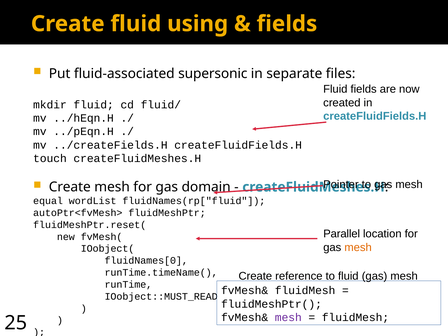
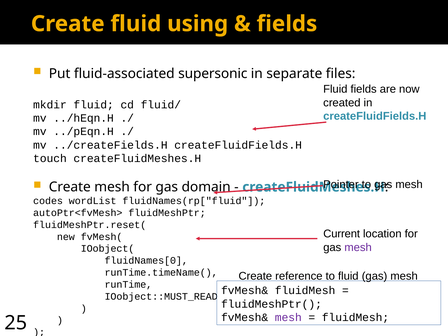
equal: equal -> codes (48, 201)
Parallel: Parallel -> Current (342, 234)
mesh colour: orange -> purple (358, 247)
